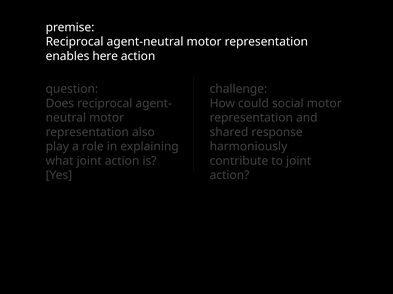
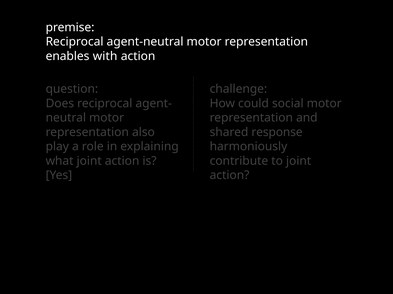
here: here -> with (105, 56)
